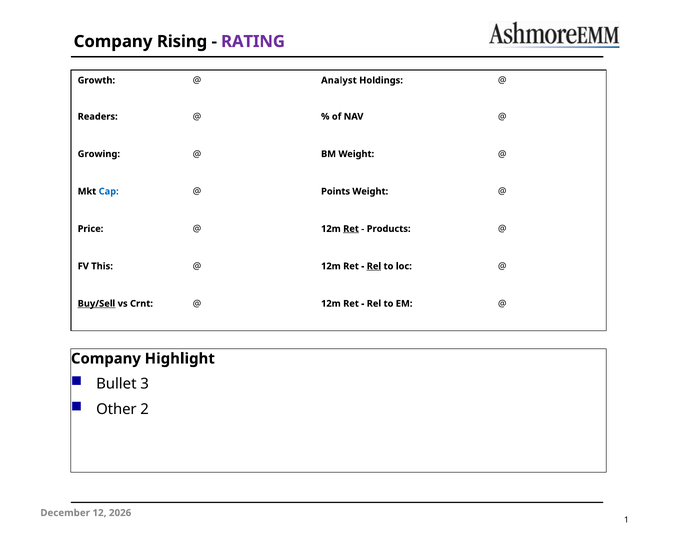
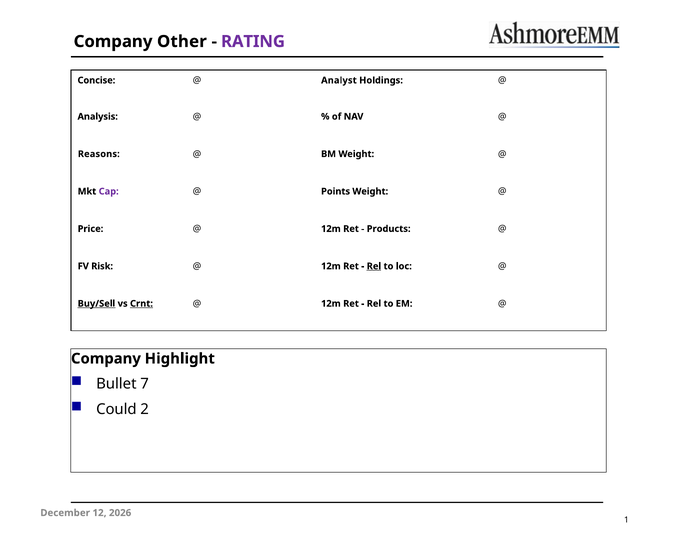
Rising: Rising -> Other (182, 42)
Growth: Growth -> Concise (96, 80)
Readers: Readers -> Analysis (98, 117)
Growing: Growing -> Reasons (99, 154)
Cap colour: blue -> purple (109, 192)
Ret underline: present -> none (351, 229)
This: This -> Risk (102, 266)
Crnt underline: none -> present (141, 304)
3: 3 -> 7 (145, 384)
Other: Other -> Could (116, 410)
